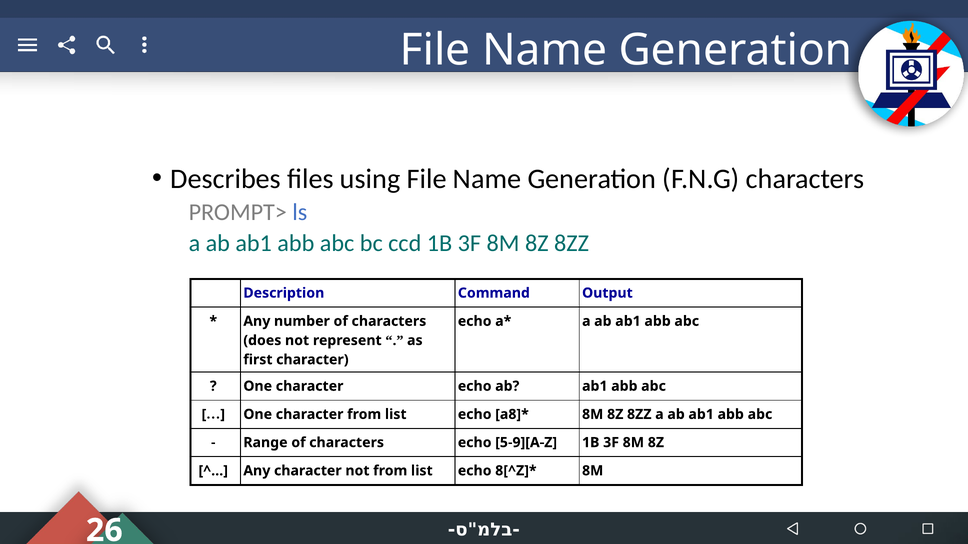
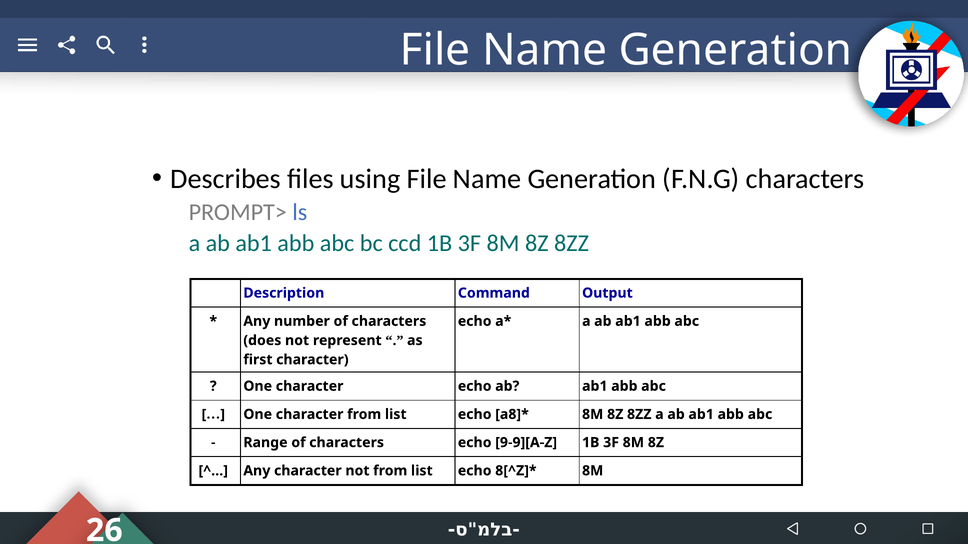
5-9][A-Z: 5-9][A-Z -> 9-9][A-Z (526, 443)
